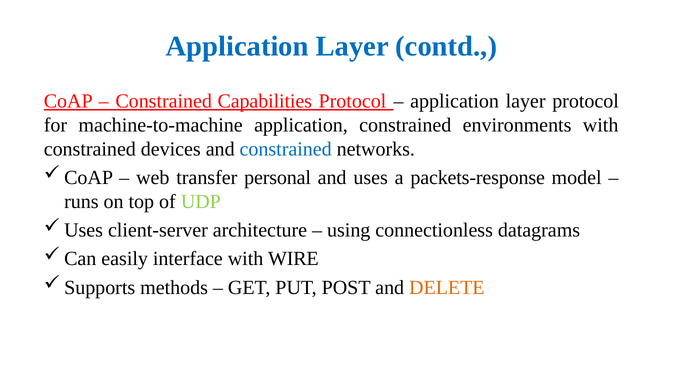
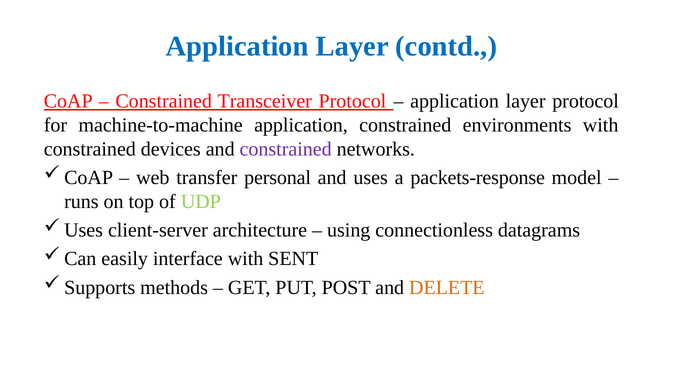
Capabilities: Capabilities -> Transceiver (265, 101)
constrained colour: blue -> purple (286, 149)
WIRE: WIRE -> SENT (293, 259)
